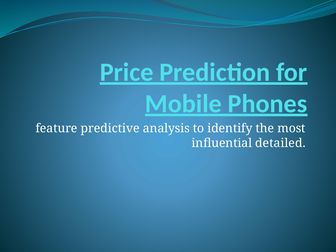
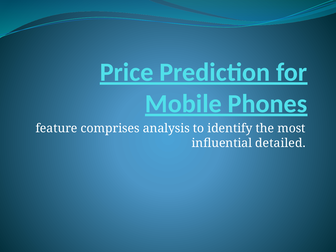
predictive: predictive -> comprises (110, 128)
